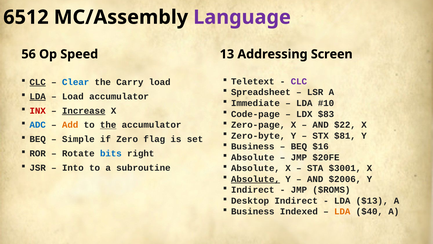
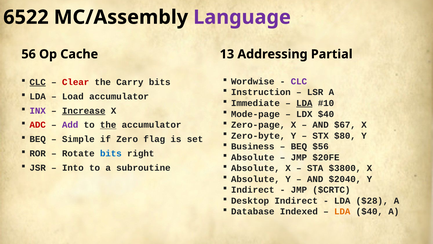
6512: 6512 -> 6522 (26, 17)
Speed: Speed -> Cache (79, 54)
Screen: Screen -> Partial (332, 54)
Teletext: Teletext -> Wordwise (253, 81)
Clear colour: blue -> red (76, 82)
Carry load: load -> bits (160, 82)
Spreadsheet: Spreadsheet -> Instruction (261, 92)
LDA underline: present -> none (38, 96)
LDA underline: none -> present (304, 103)
INX colour: red -> purple (38, 111)
Code-page: Code-page -> Mode-page (255, 114)
LDX $83: $83 -> $40 (326, 114)
$22: $22 -> $67 (345, 125)
ADC colour: blue -> red (38, 125)
Add colour: orange -> purple (70, 125)
$81: $81 -> $80 (345, 135)
$16: $16 -> $56 (321, 146)
$3001: $3001 -> $3800 (345, 168)
Absolute underline: present -> none (255, 179)
$2006: $2006 -> $2040 (345, 179)
$ROMS: $ROMS -> $CRTC (331, 190)
$13: $13 -> $28 (372, 200)
Business: Business -> Database (253, 211)
